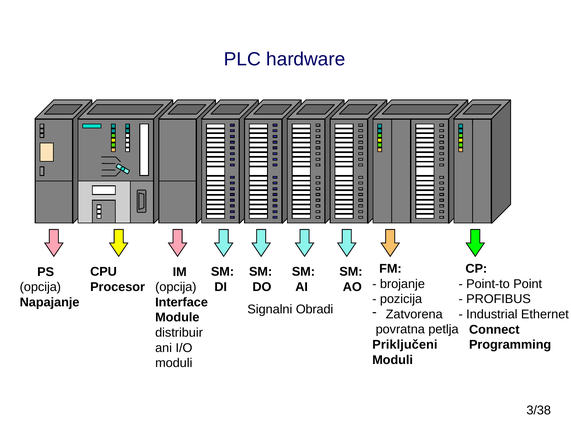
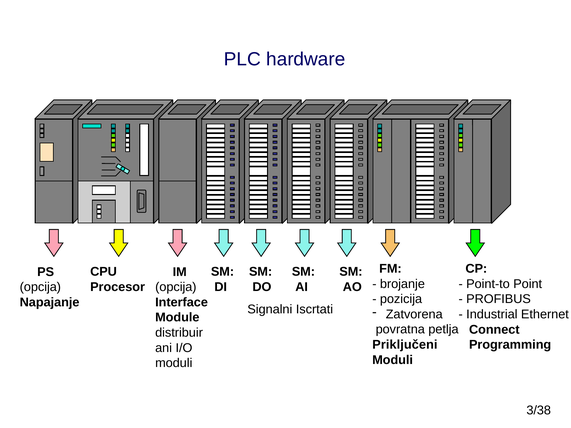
Obradi: Obradi -> Iscrtati (314, 309)
